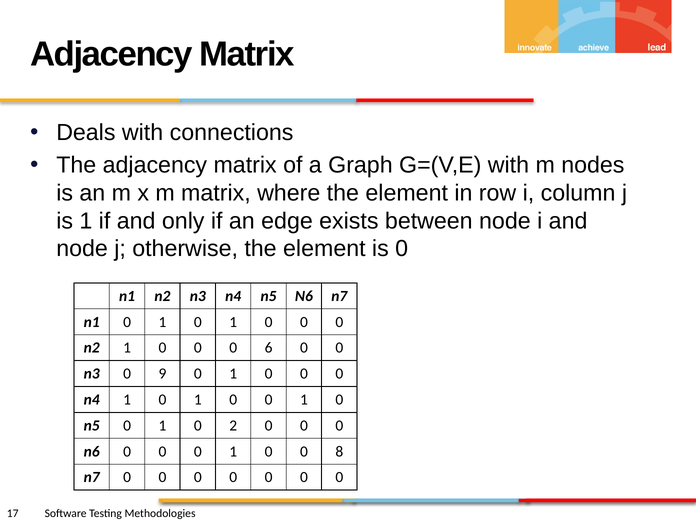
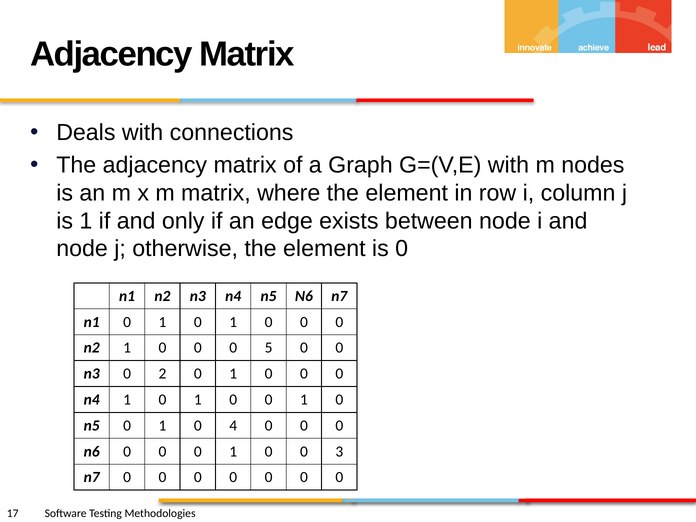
6: 6 -> 5 (269, 348)
9: 9 -> 2 (162, 374)
2: 2 -> 4 (233, 426)
8: 8 -> 3 (339, 451)
